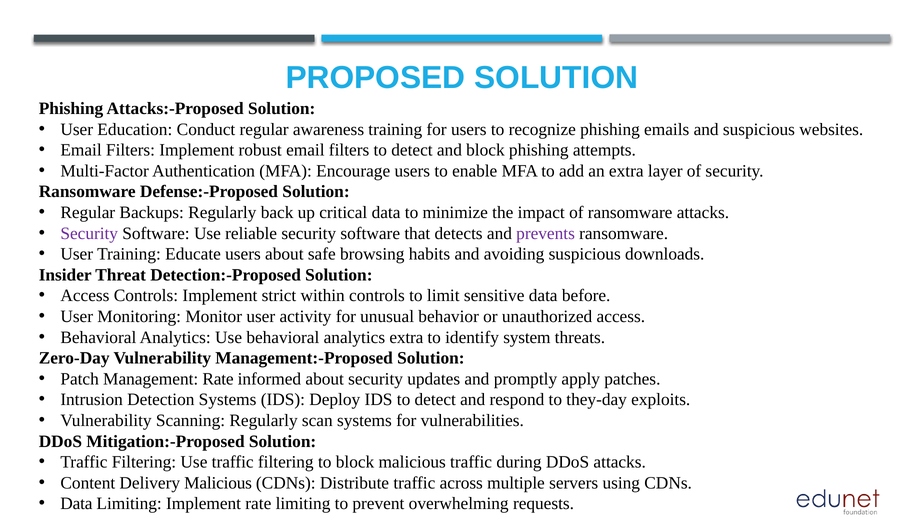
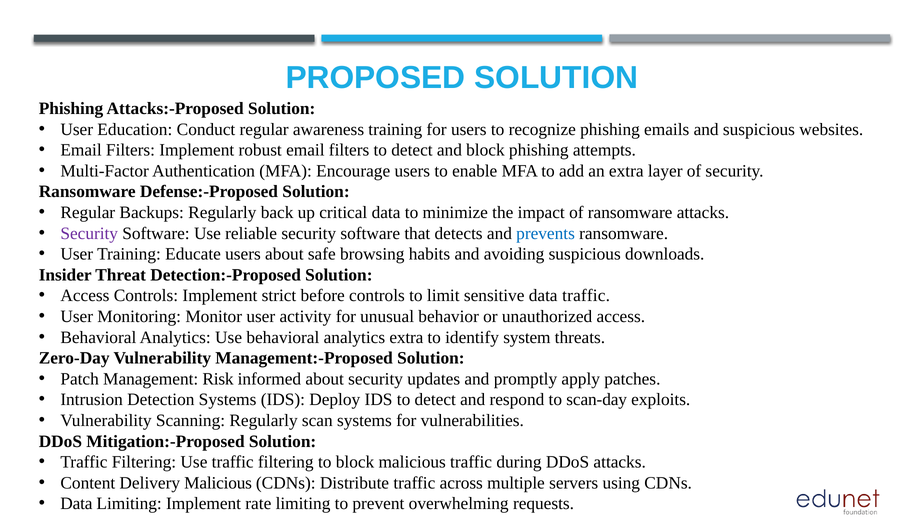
prevents colour: purple -> blue (546, 233)
within: within -> before (323, 296)
data before: before -> traffic (586, 296)
Management Rate: Rate -> Risk (218, 379)
they-day: they-day -> scan-day (597, 399)
